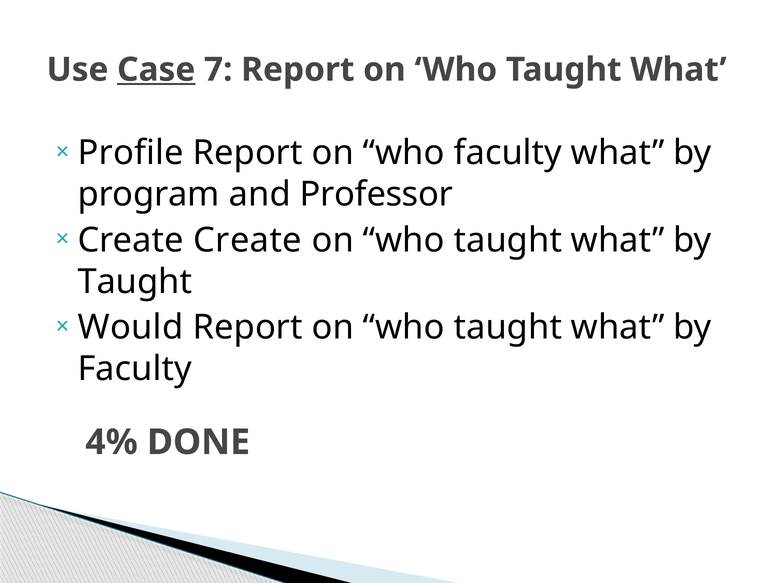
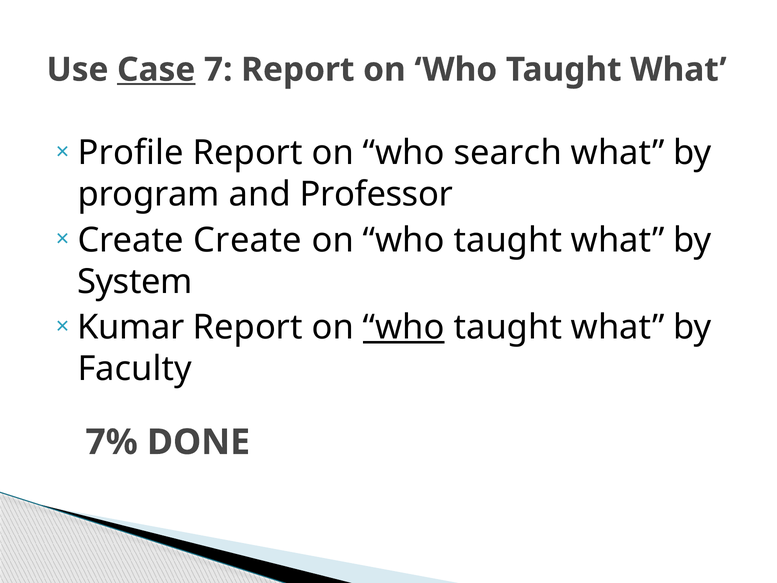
who faculty: faculty -> search (508, 153)
Taught: Taught -> System (135, 282)
Would: Would -> Kumar (131, 327)
who underline: none -> present (404, 327)
4%: 4% -> 7% (112, 442)
